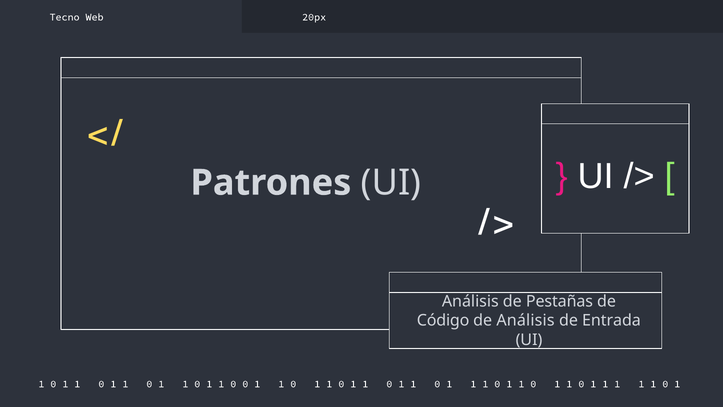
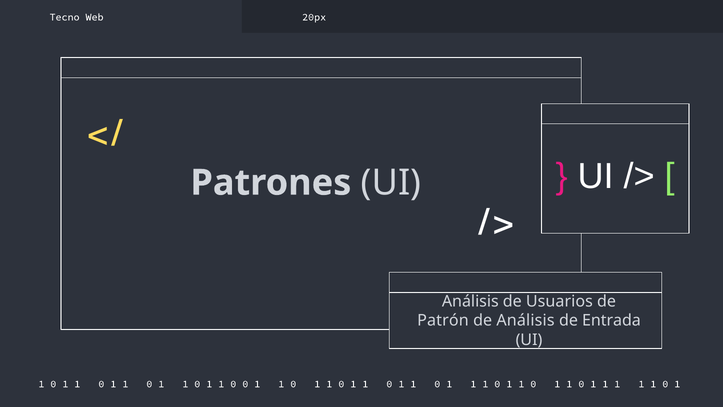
Pestañas: Pestañas -> Usuarios (559, 301)
Código: Código -> Patrón (443, 320)
